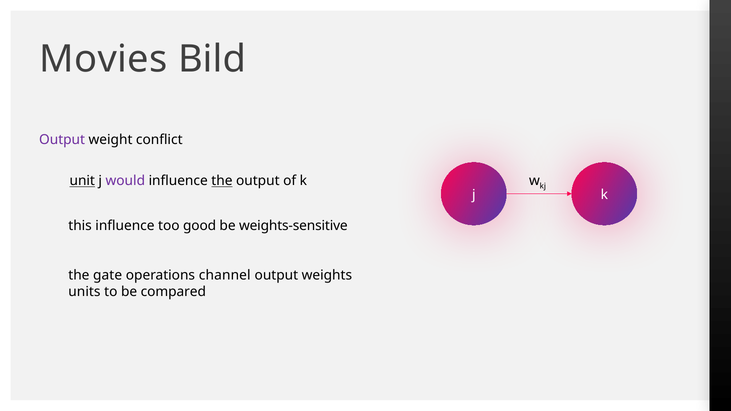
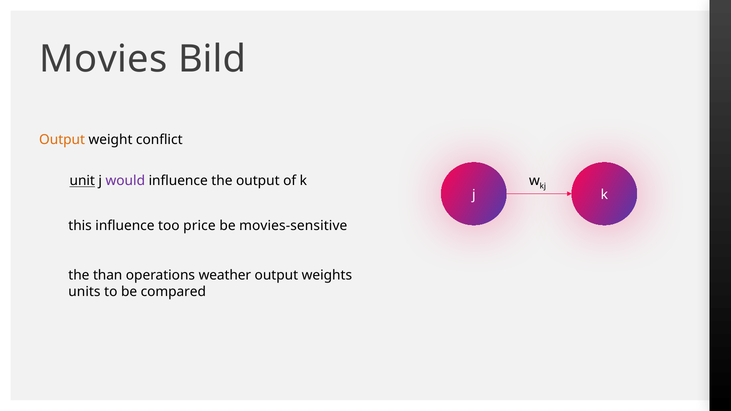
Output colour: purple -> orange (62, 140)
the underline: present -> none (222, 181)
good: good -> price (199, 226)
weights-sensitive: weights-sensitive -> movies-sensitive (293, 226)
gate: gate -> than (108, 275)
channel: channel -> weather (225, 275)
